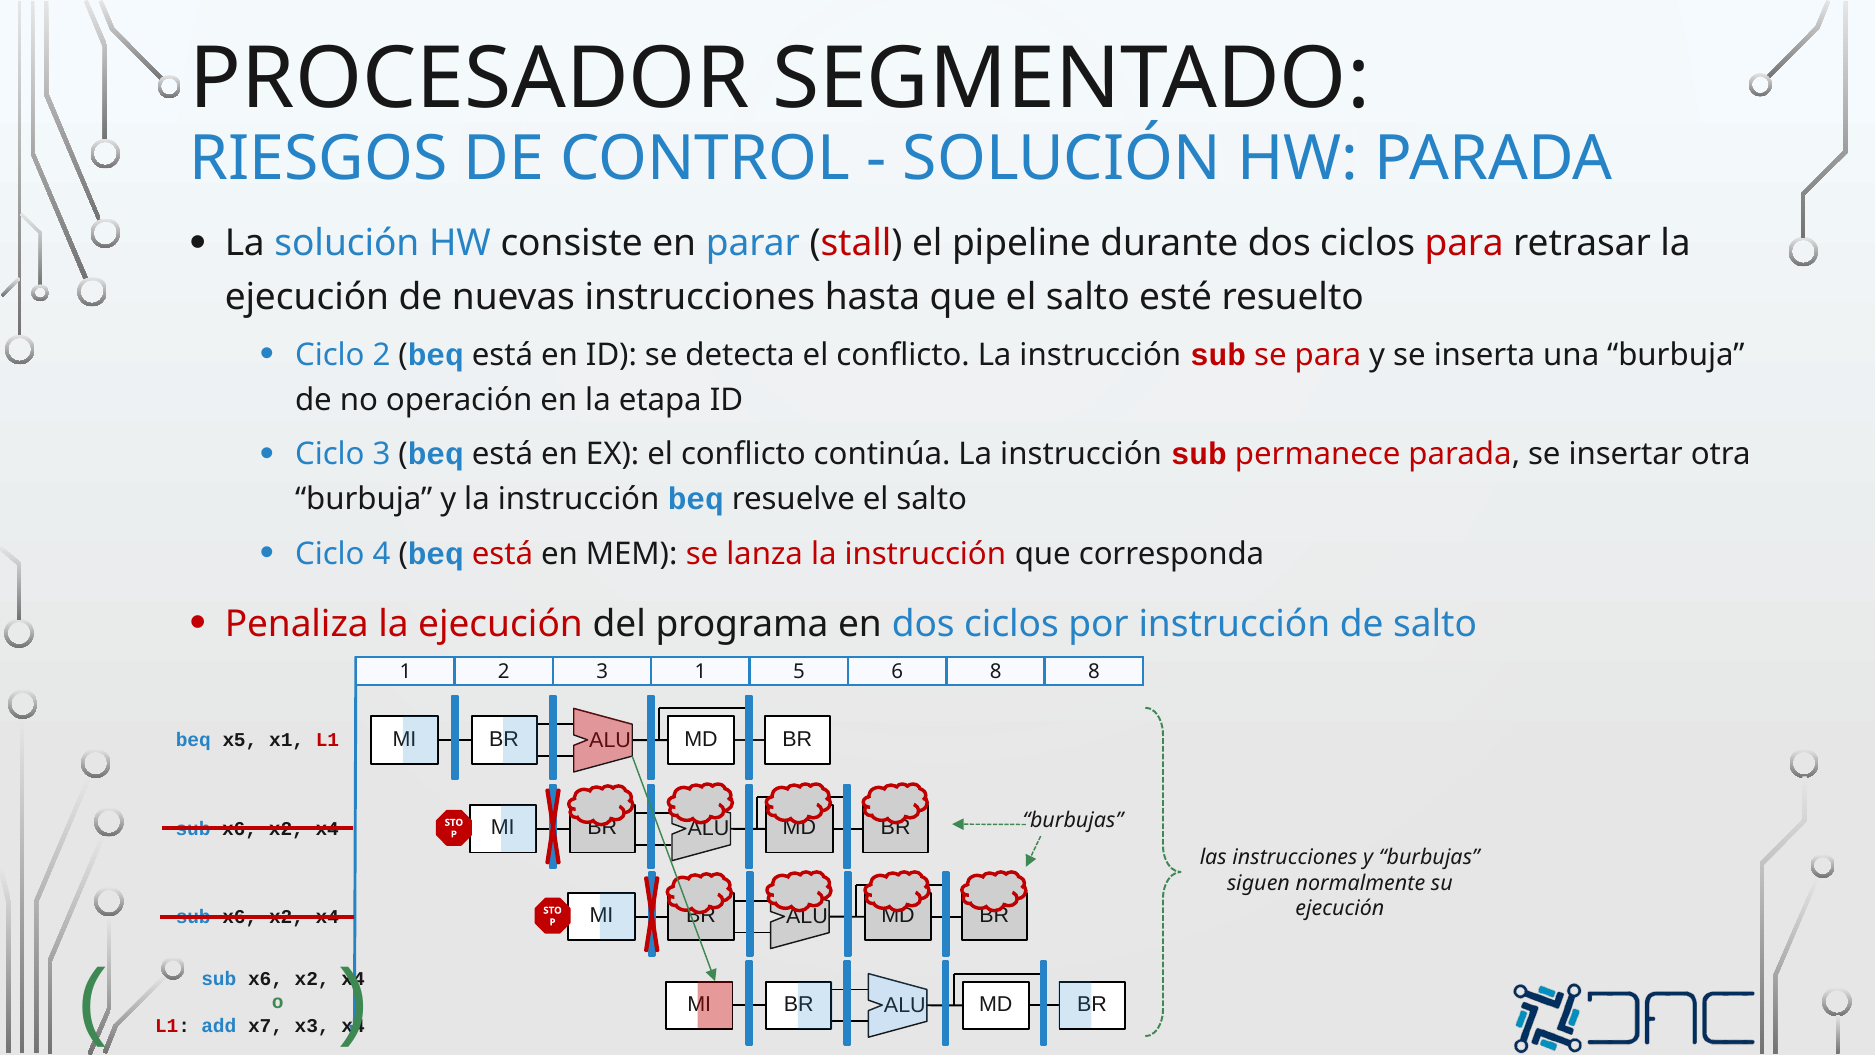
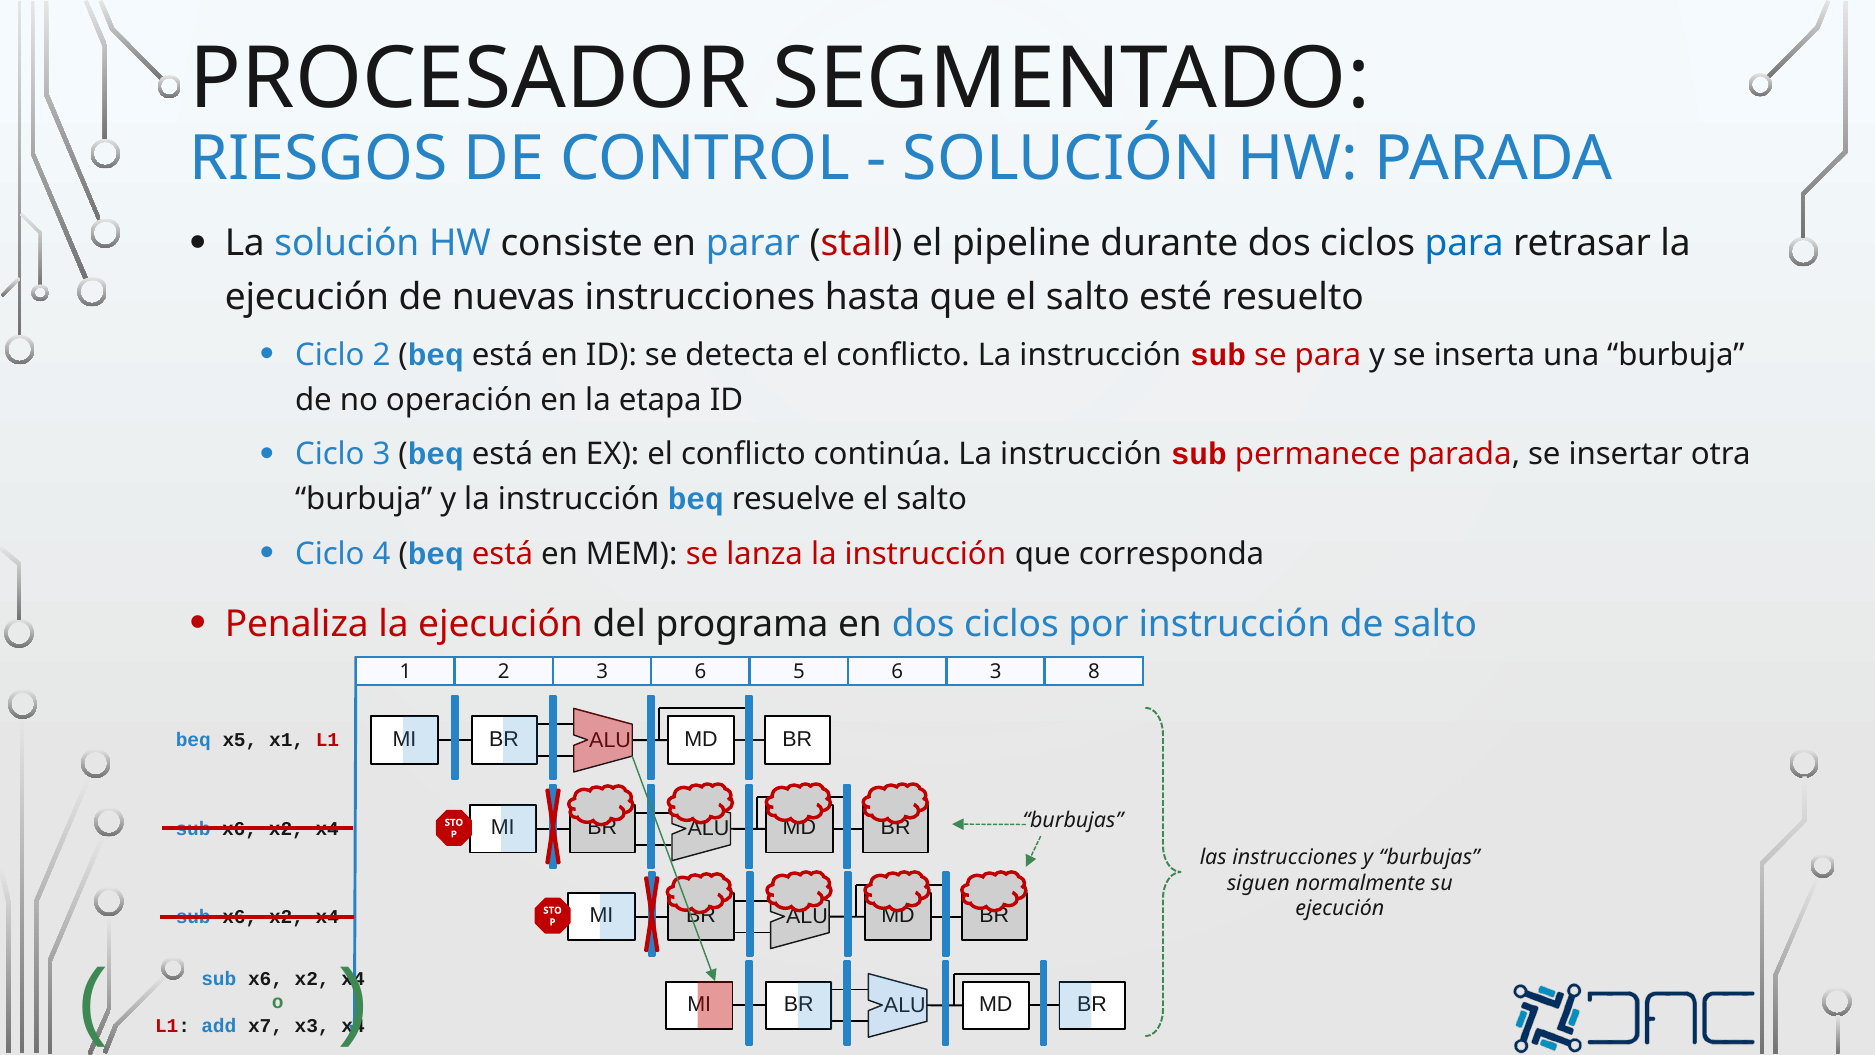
para colour: red -> blue (1464, 243)
3 1: 1 -> 6 (701, 672)
6 8: 8 -> 3 (996, 672)
